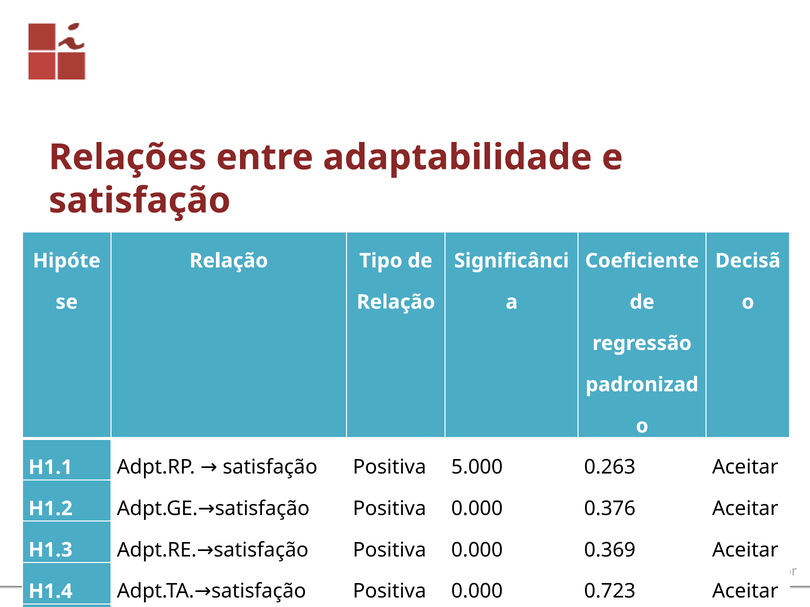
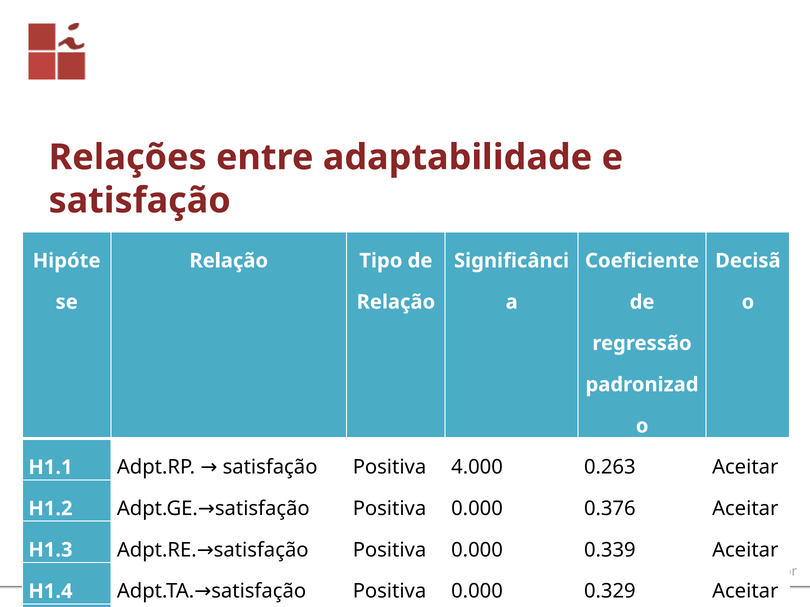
5.000: 5.000 -> 4.000 (477, 468)
0.369: 0.369 -> 0.339 (610, 550)
0.723: 0.723 -> 0.329 (610, 592)
